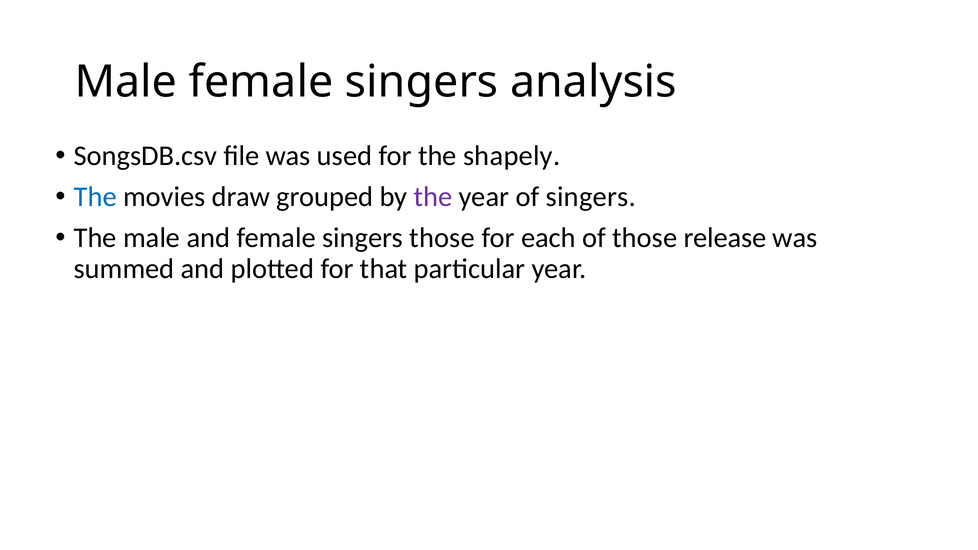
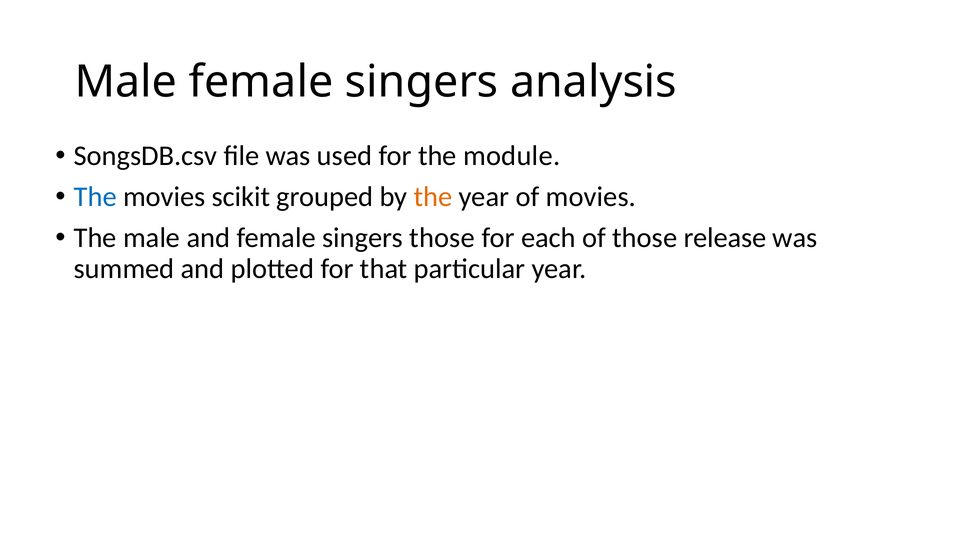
shapely: shapely -> module (512, 156)
draw: draw -> scikit (241, 197)
the colour: purple -> orange (433, 197)
of singers: singers -> movies (591, 197)
